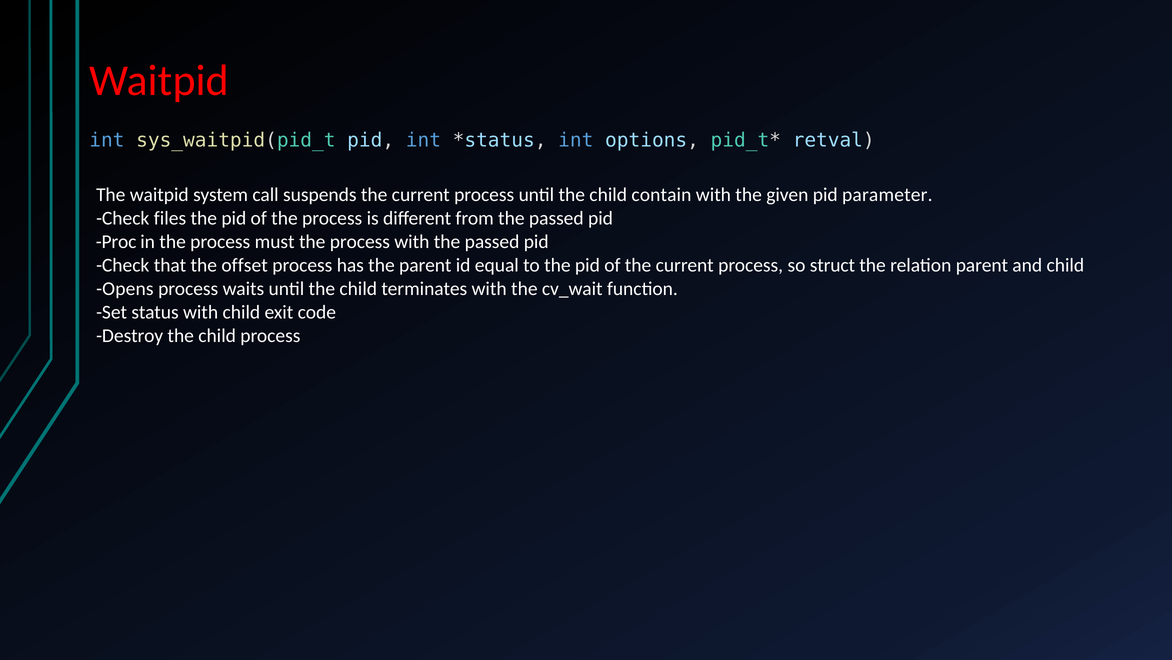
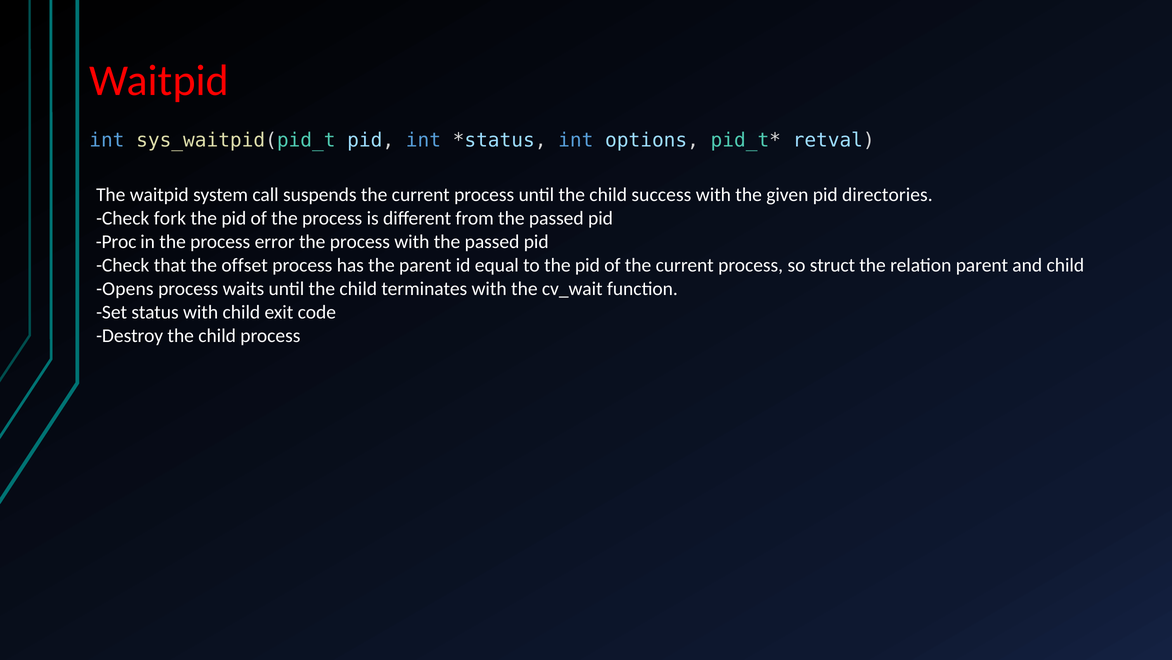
contain: contain -> success (661, 195)
parameter: parameter -> directories (887, 195)
files: files -> fork (170, 218)
must: must -> error (275, 242)
